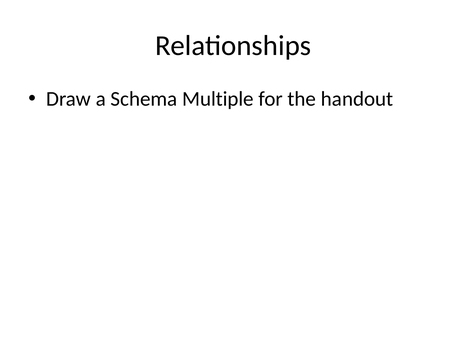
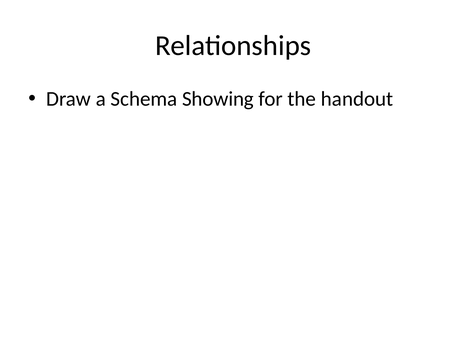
Multiple: Multiple -> Showing (218, 99)
